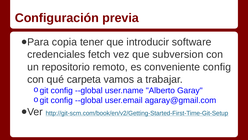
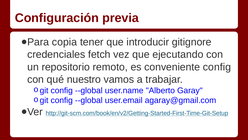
software: software -> gitignore (192, 42)
subversion: subversion -> ejecutando (178, 54)
carpeta: carpeta -> nuestro (84, 79)
